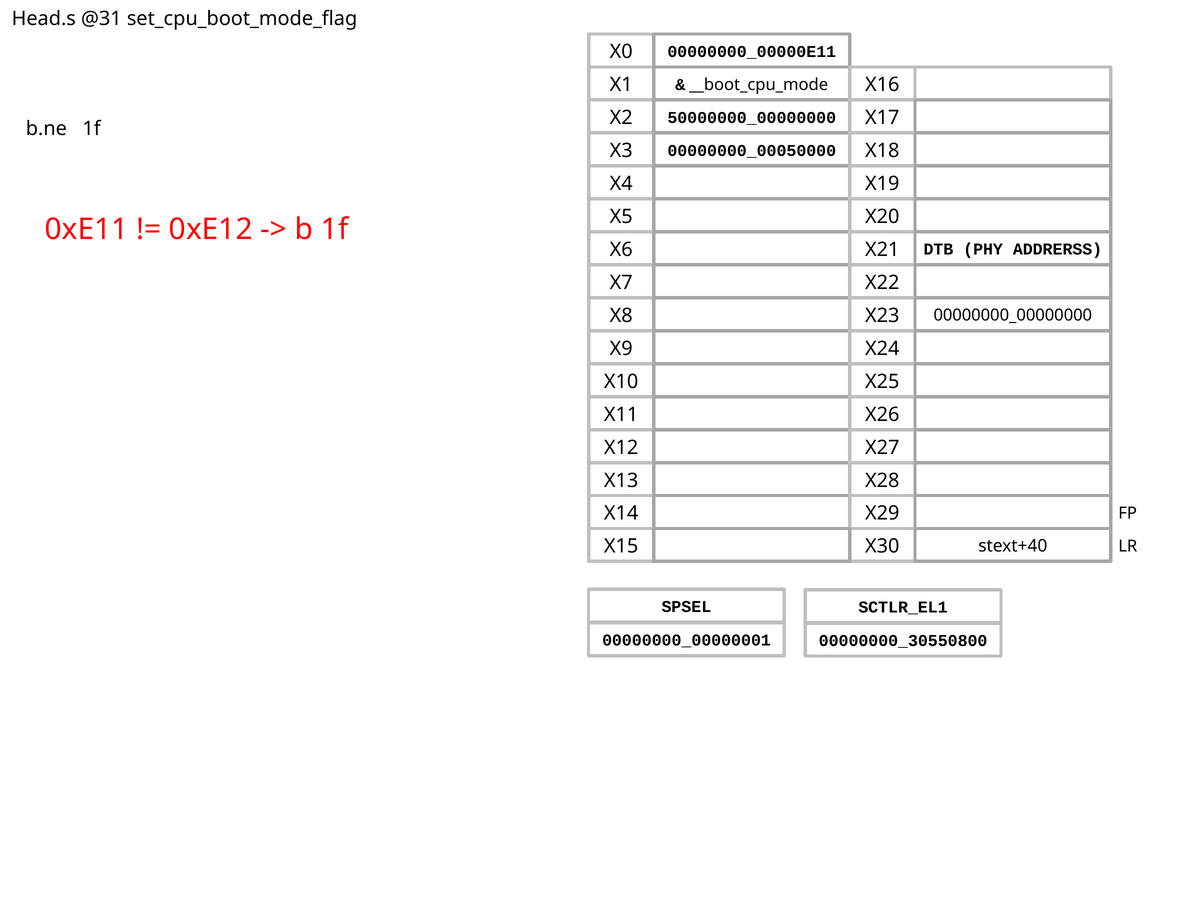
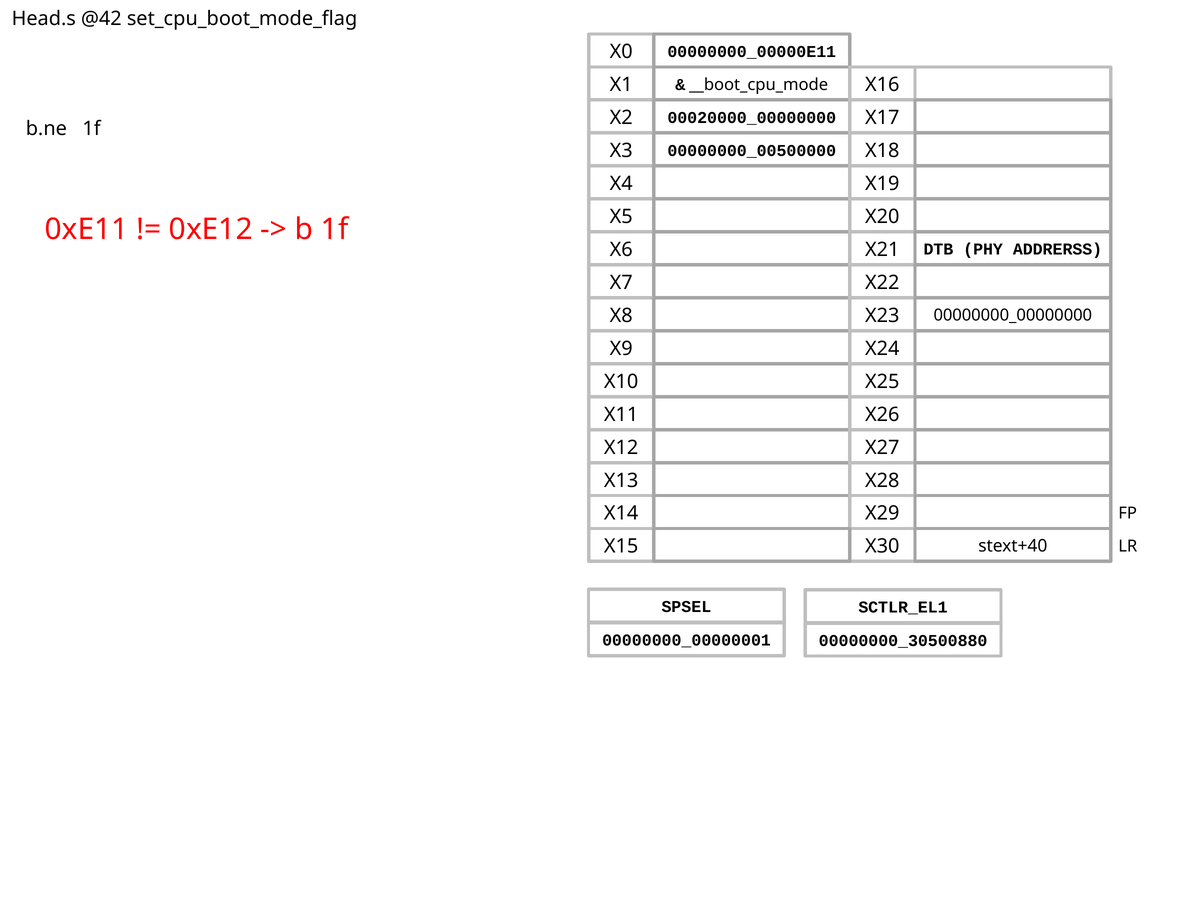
@31: @31 -> @42 (101, 19)
50000000_00000000: 50000000_00000000 -> 00020000_00000000 (752, 118)
00000000_00050000: 00000000_00050000 -> 00000000_00500000 (752, 151)
00000000_30550800: 00000000_30550800 -> 00000000_30500880 (903, 641)
